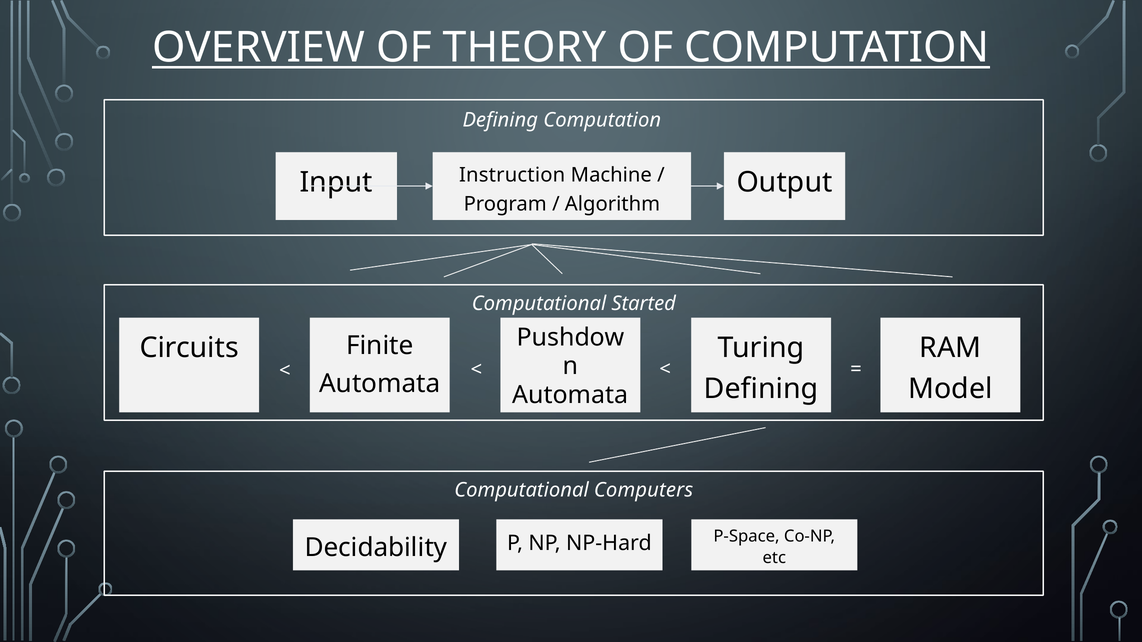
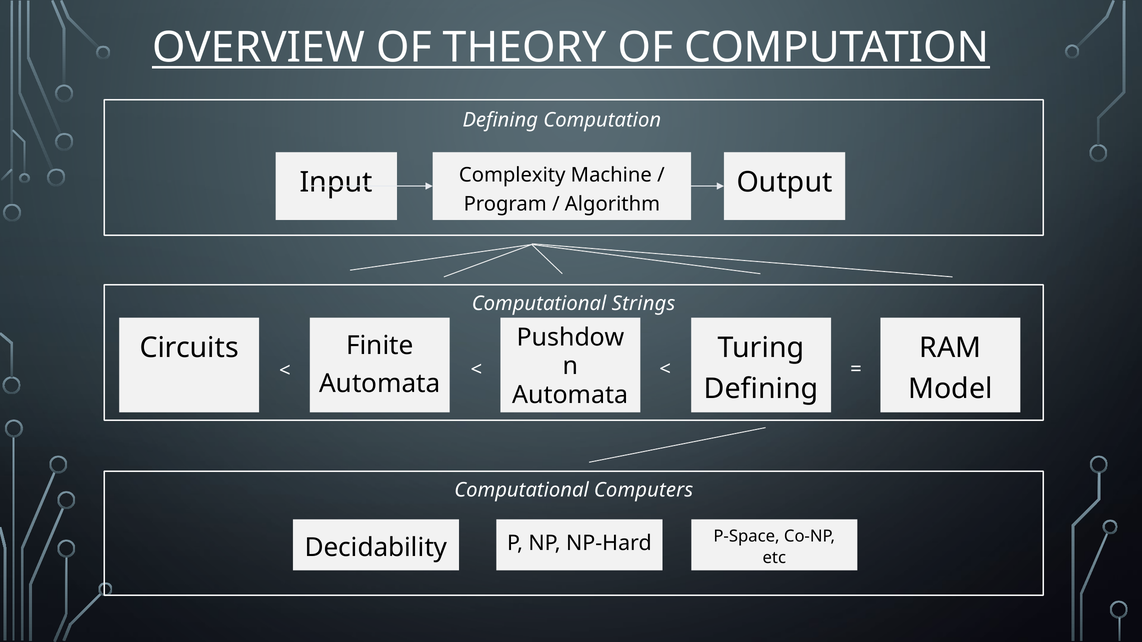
Instruction: Instruction -> Complexity (512, 175)
Started: Started -> Strings (644, 304)
